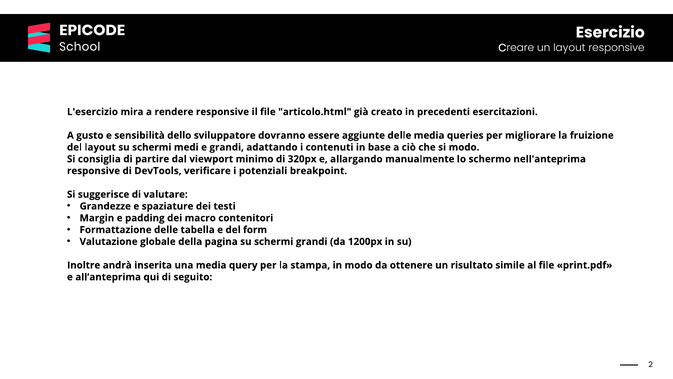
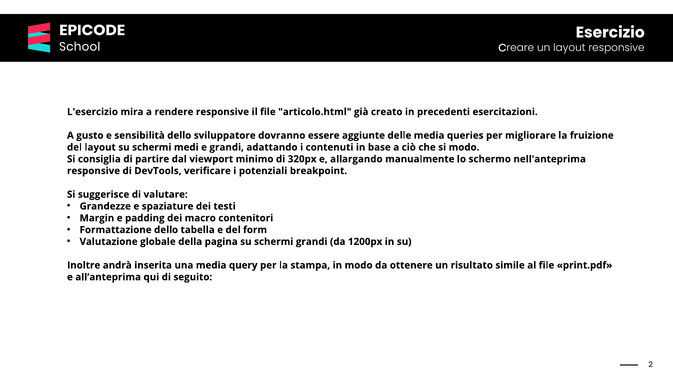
Formattazione delle: delle -> dello (166, 230)
